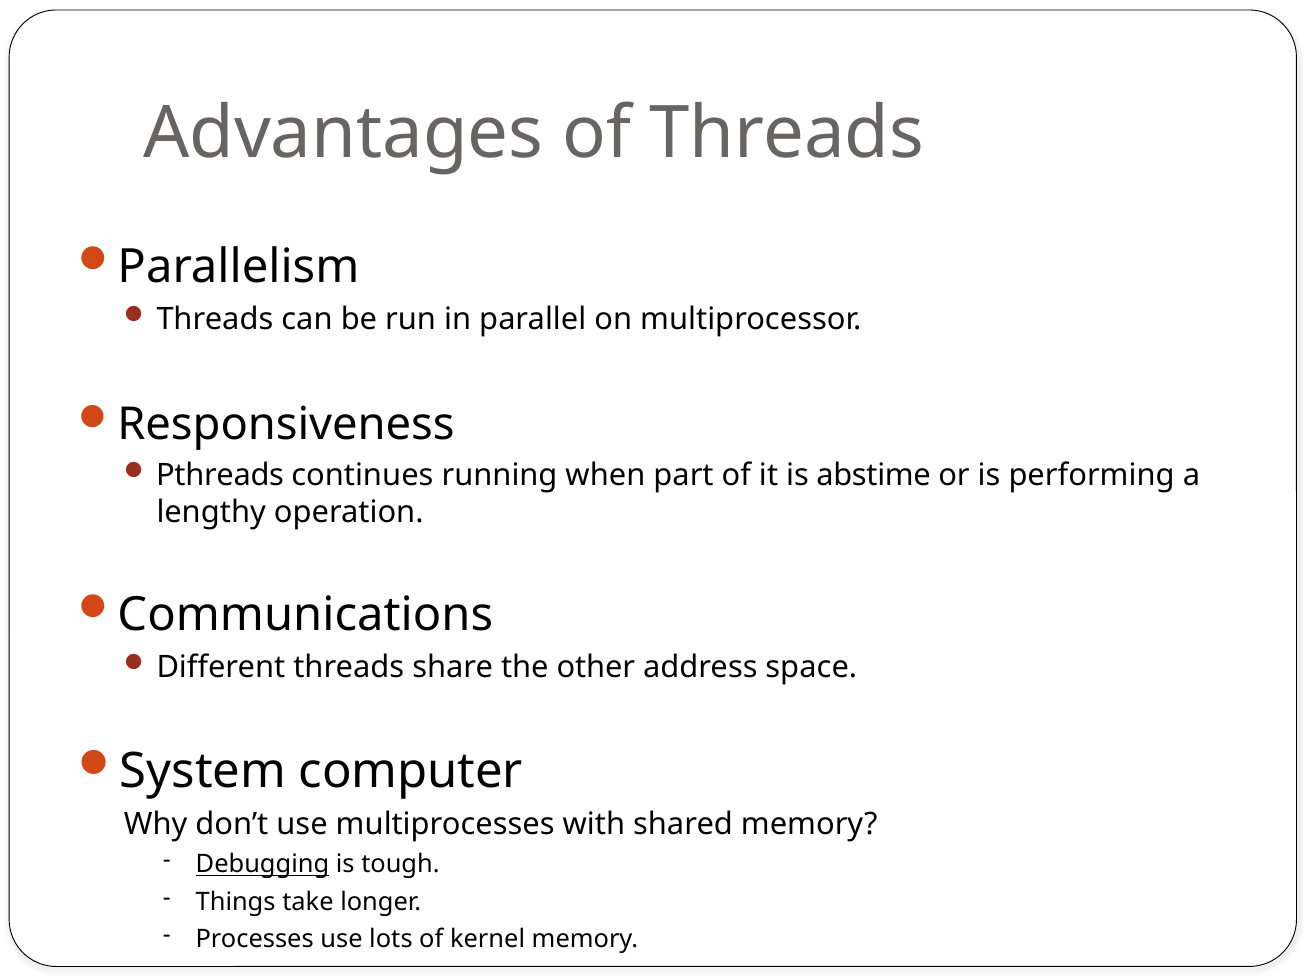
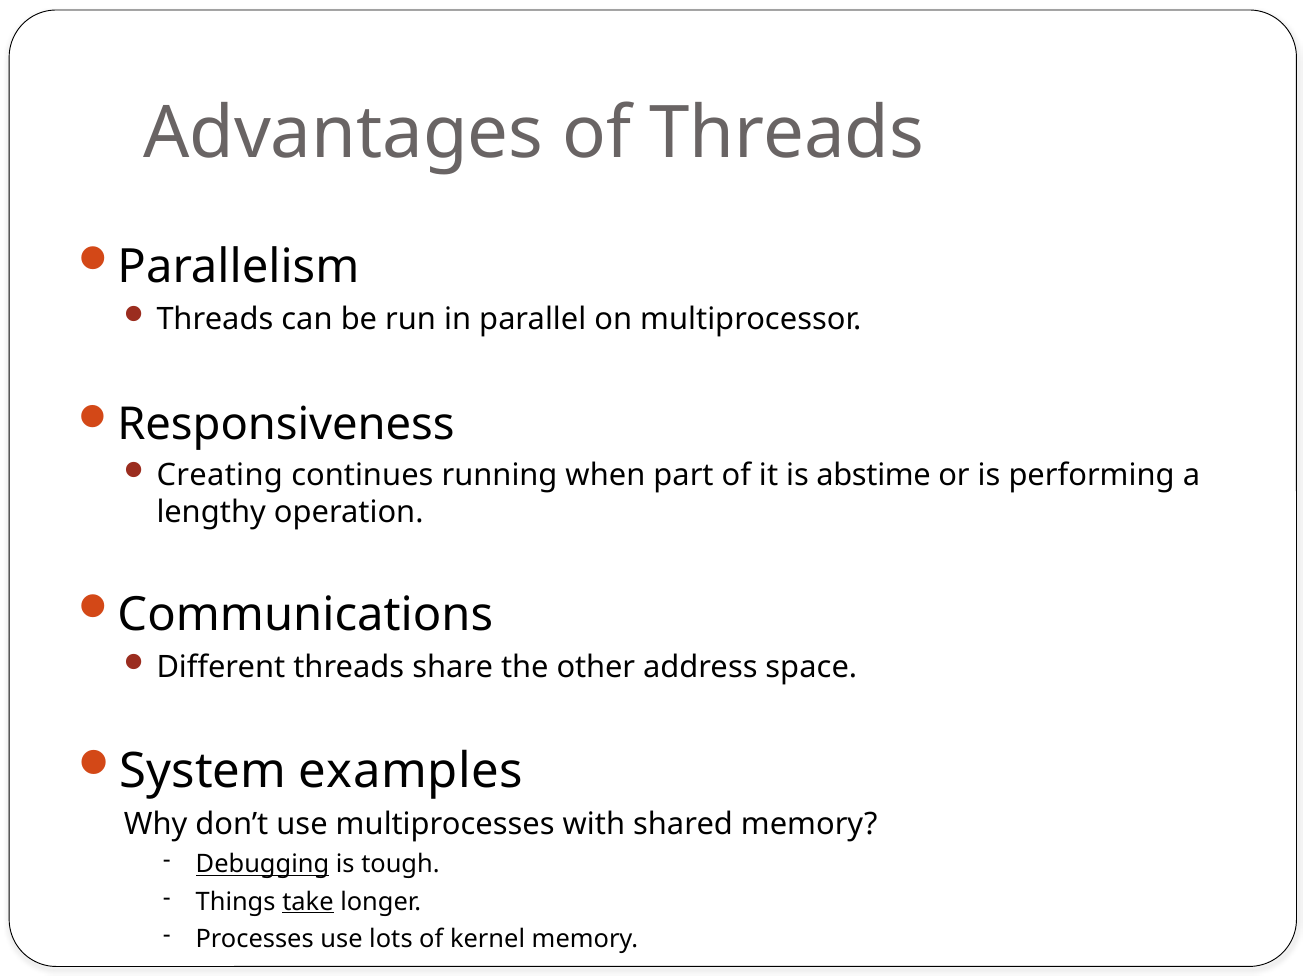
Pthreads: Pthreads -> Creating (220, 475)
computer: computer -> examples (411, 770)
take underline: none -> present (308, 901)
